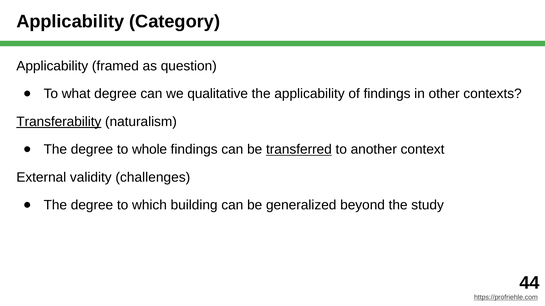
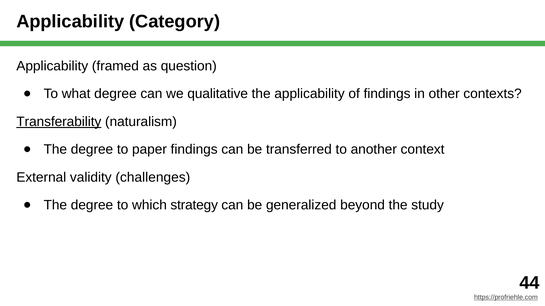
whole: whole -> paper (149, 150)
transferred underline: present -> none (299, 150)
building: building -> strategy (194, 205)
